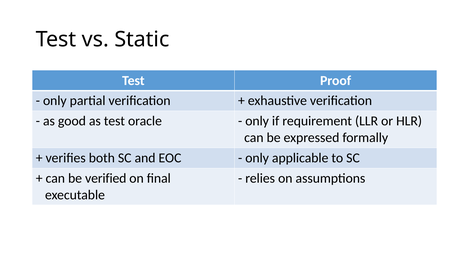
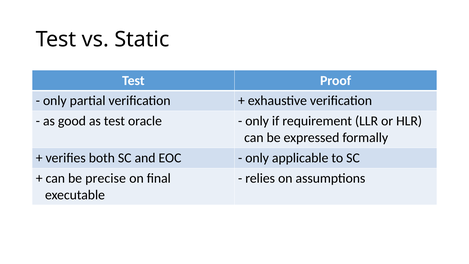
verified: verified -> precise (106, 178)
